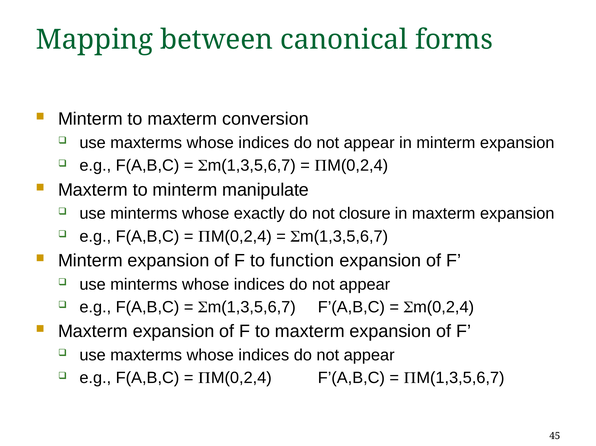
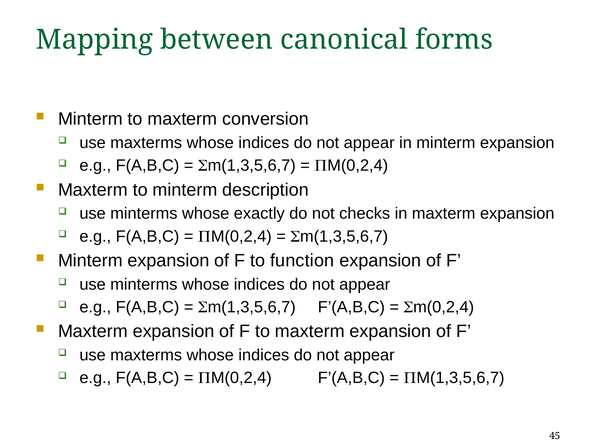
manipulate: manipulate -> description (266, 190)
closure: closure -> checks (365, 214)
